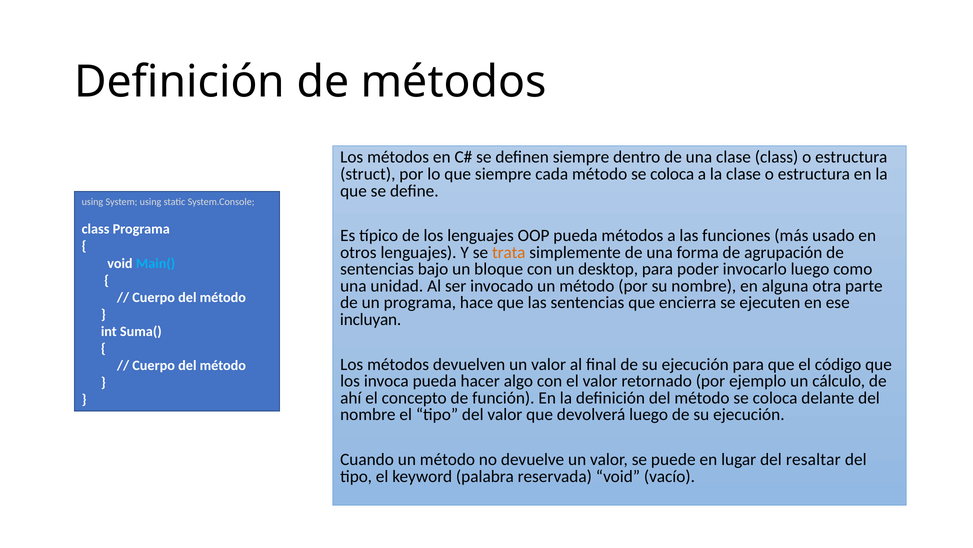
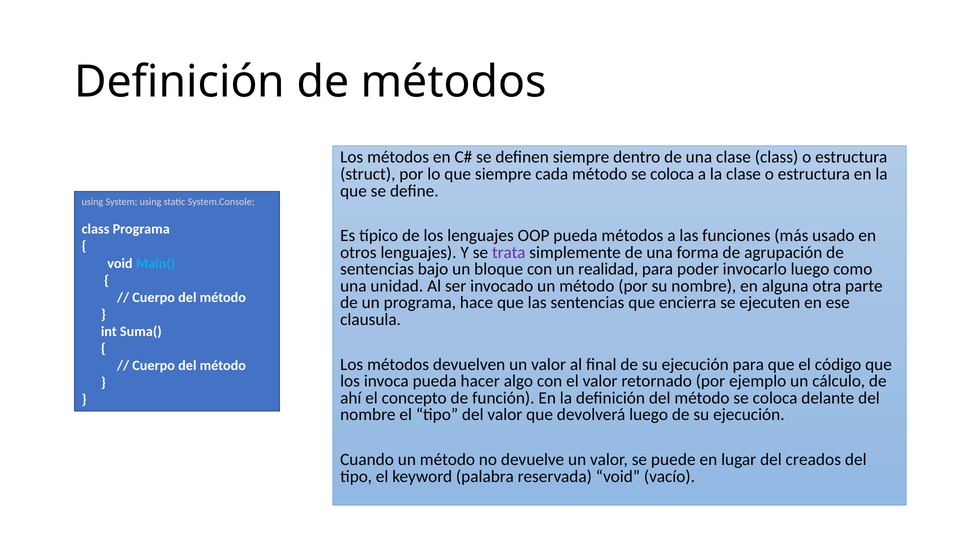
trata colour: orange -> purple (509, 252)
desktop: desktop -> realidad (608, 269)
incluyan: incluyan -> clausula (371, 319)
resaltar: resaltar -> creados (813, 459)
